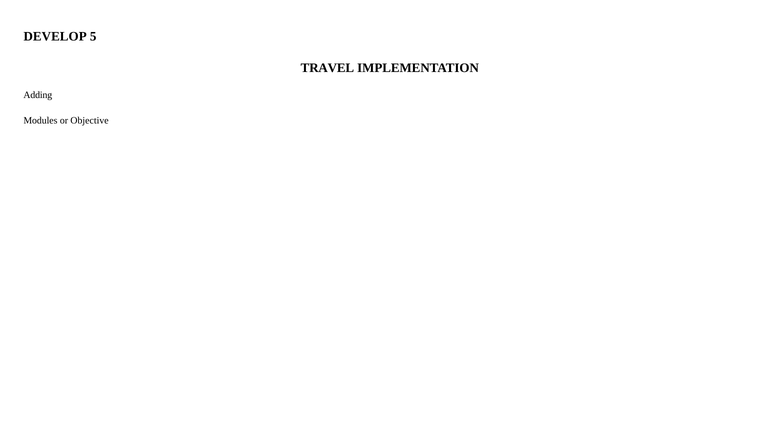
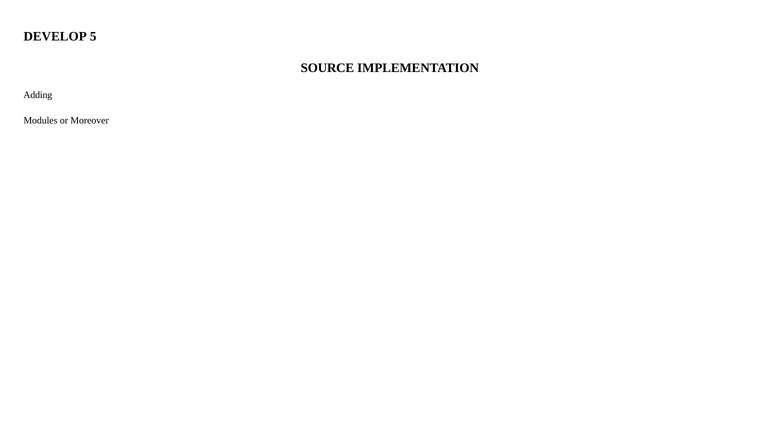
TRAVEL: TRAVEL -> SOURCE (327, 68)
Objective: Objective -> Moreover (90, 121)
